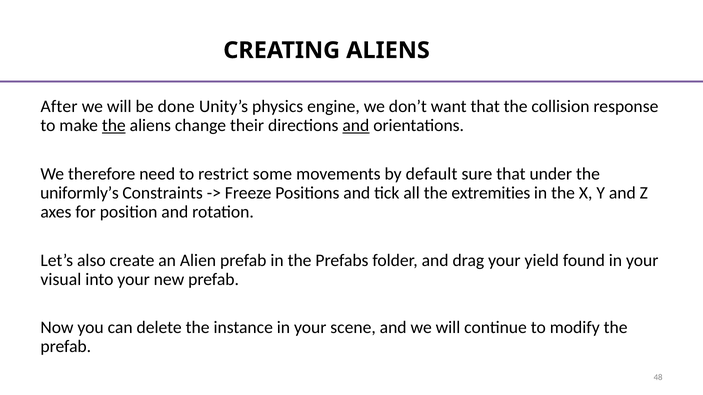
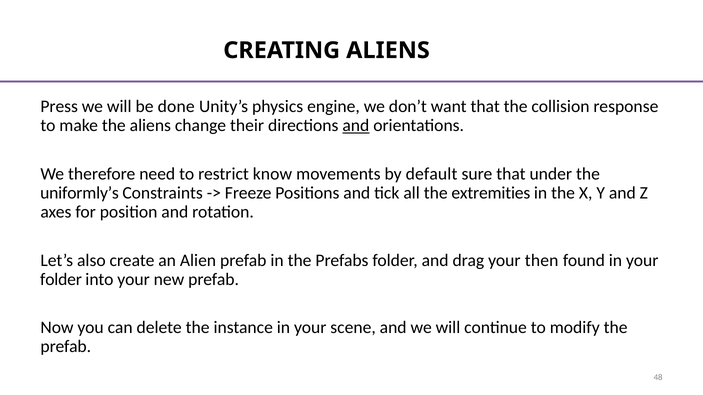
After: After -> Press (59, 107)
the underline: present -> none (114, 126)
some: some -> know (272, 174)
yield: yield -> then (542, 261)
visual: visual -> folder (61, 280)
